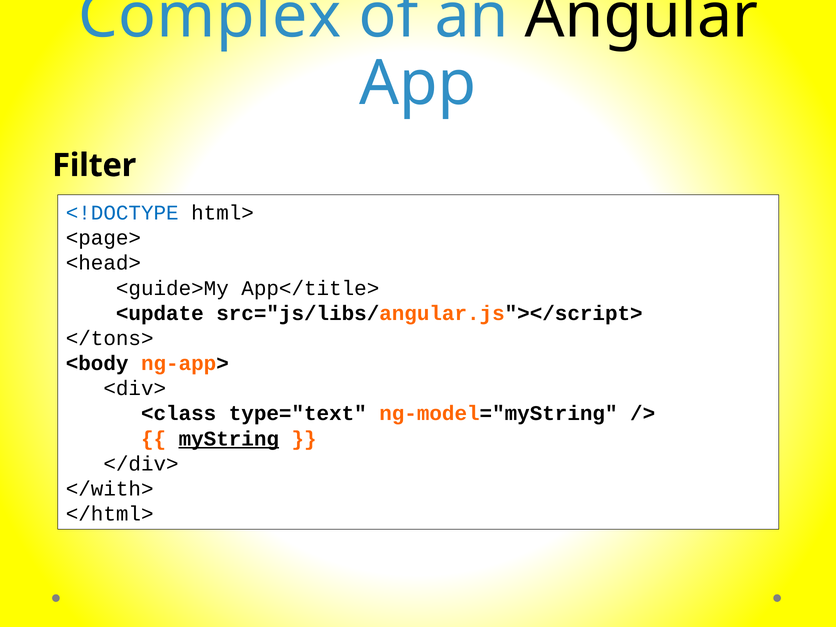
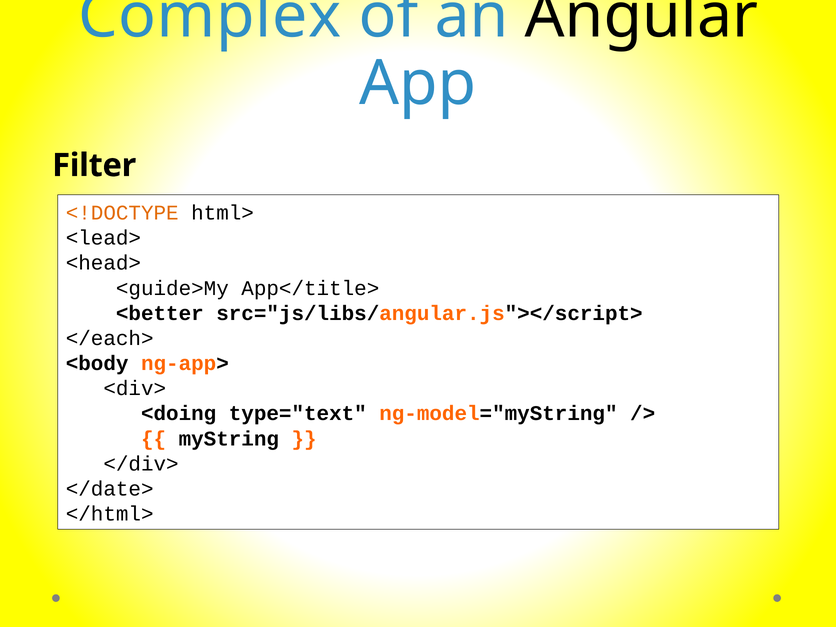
<!DOCTYPE colour: blue -> orange (122, 213)
<page>: <page> -> <lead> (103, 238)
<update: <update -> <better (160, 313)
</tons>: </tons> -> </each> (110, 338)
<class: <class -> <doing (179, 414)
myString underline: present -> none (229, 439)
</with>: </with> -> </date> (110, 489)
